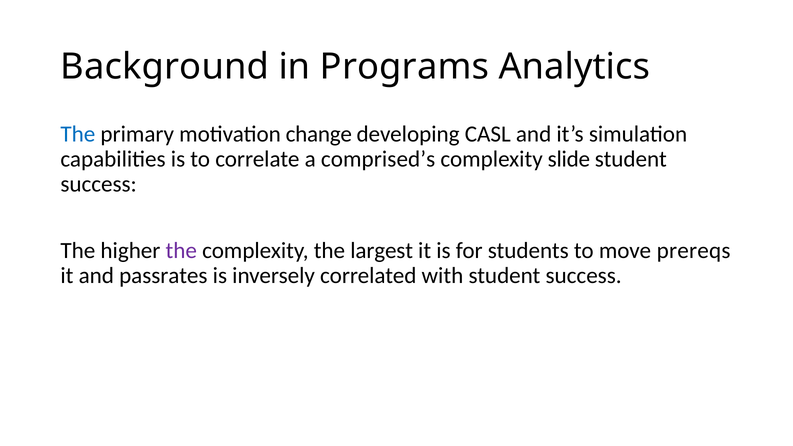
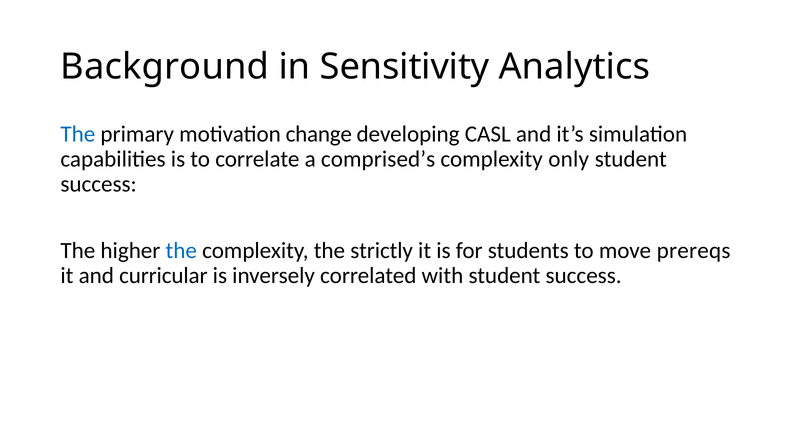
Programs: Programs -> Sensitivity (405, 67)
slide: slide -> only (569, 159)
the colour: purple -> blue (181, 251)
largest: largest -> strictly (382, 251)
passrates: passrates -> curricular (163, 276)
